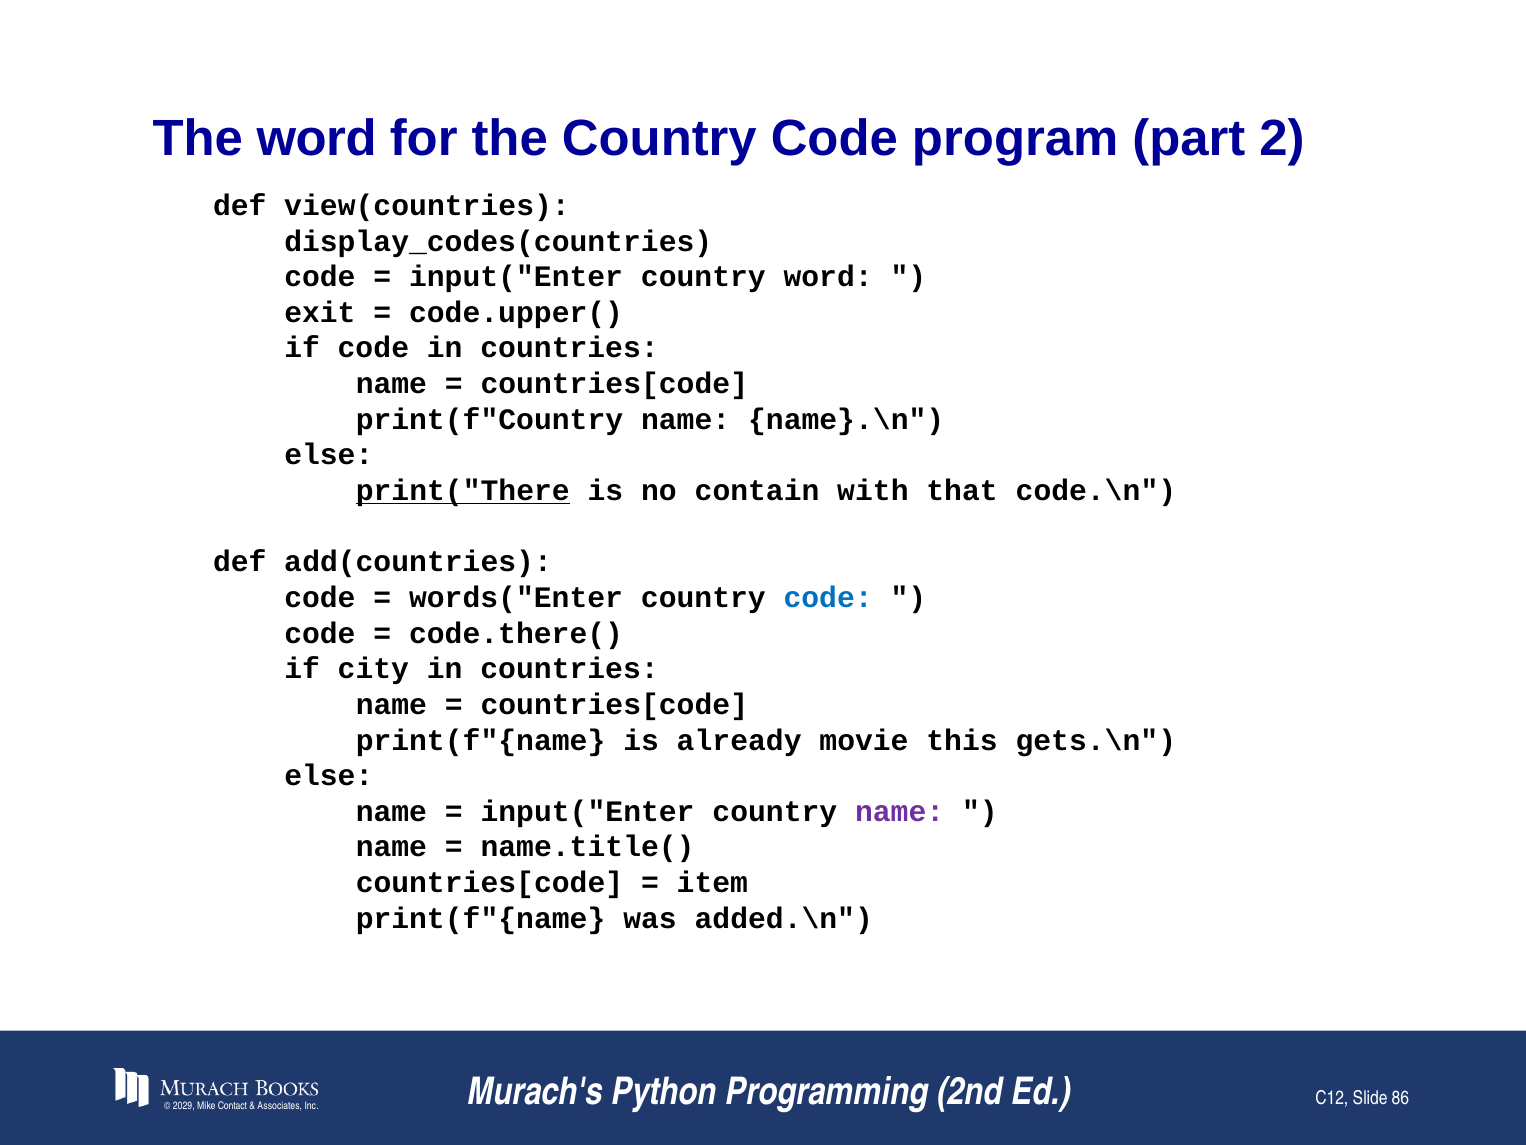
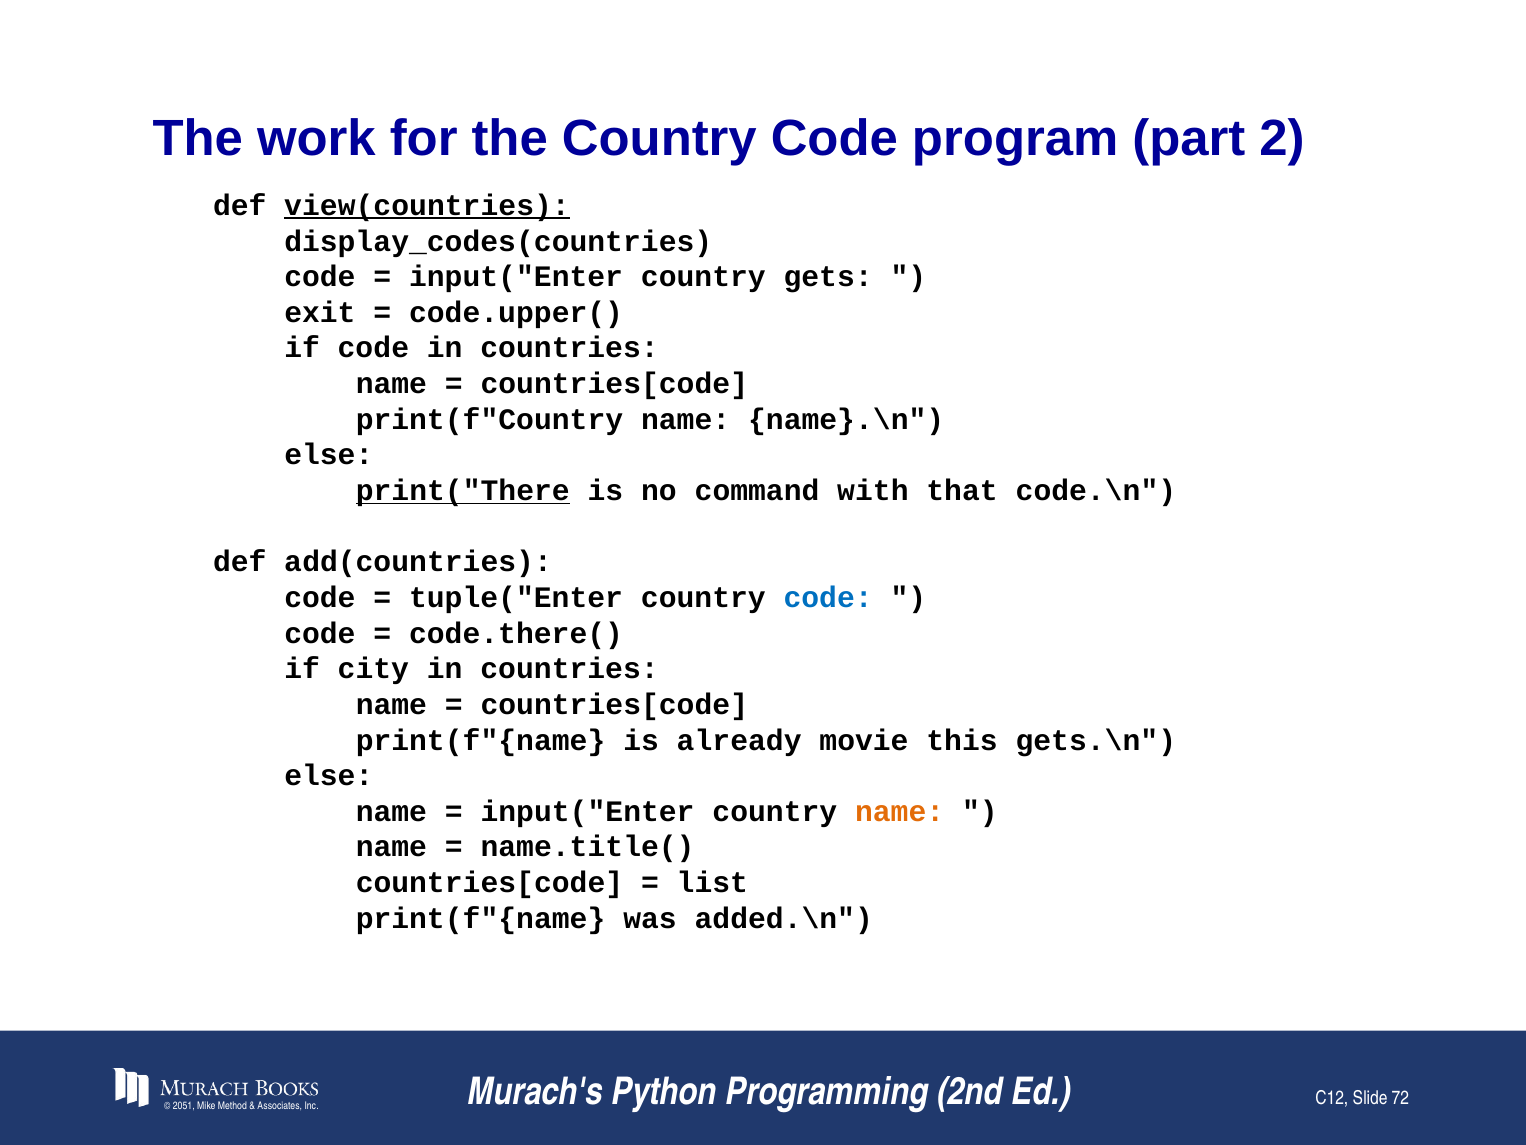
The word: word -> work (316, 139)
view(countries underline: none -> present (427, 206)
country word: word -> gets (828, 277)
contain: contain -> command (757, 491)
words("Enter: words("Enter -> tuple("Enter (516, 597)
name colour: purple -> orange (900, 811)
item: item -> list (712, 882)
2029: 2029 -> 2051 (184, 1106)
Contact: Contact -> Method (232, 1106)
86: 86 -> 72 (1400, 1098)
